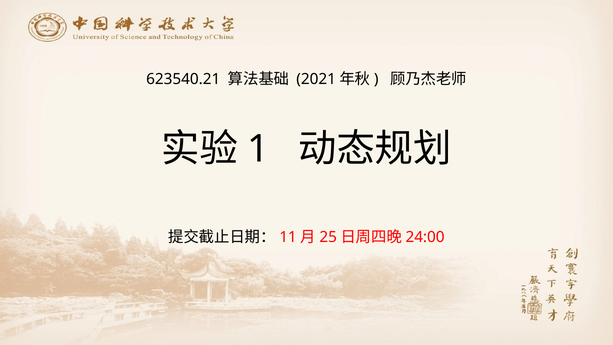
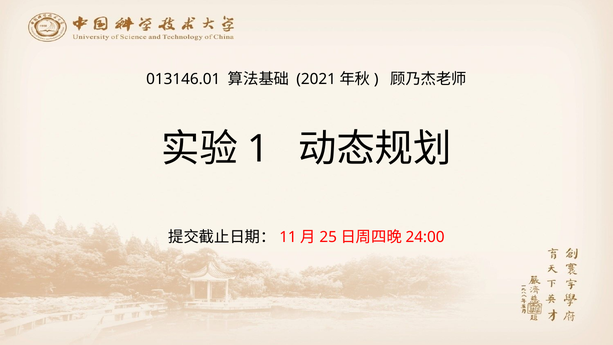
623540.21: 623540.21 -> 013146.01 (183, 79)
